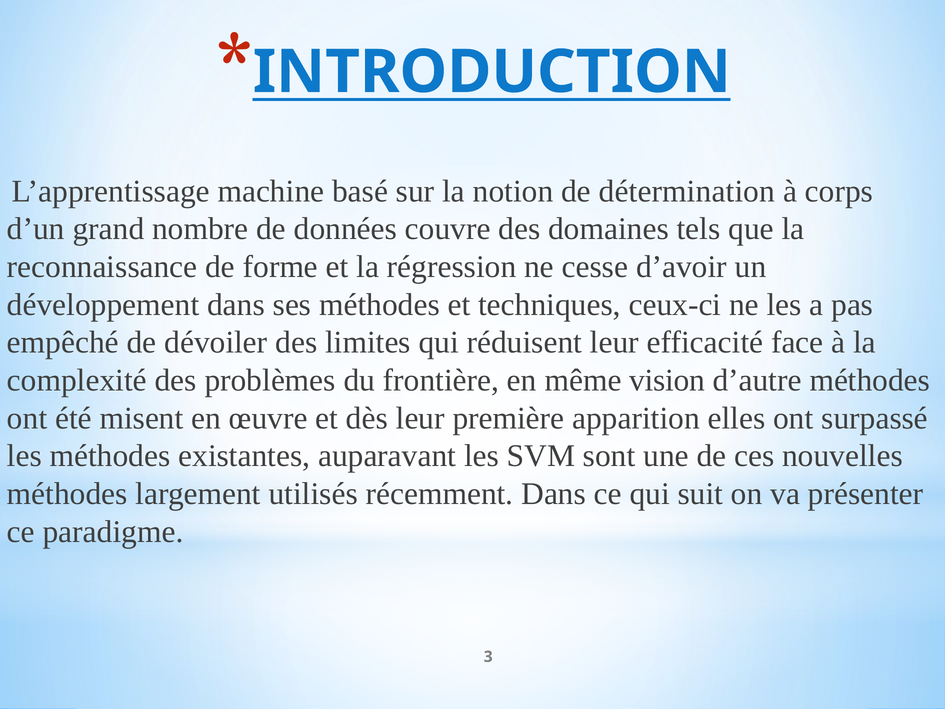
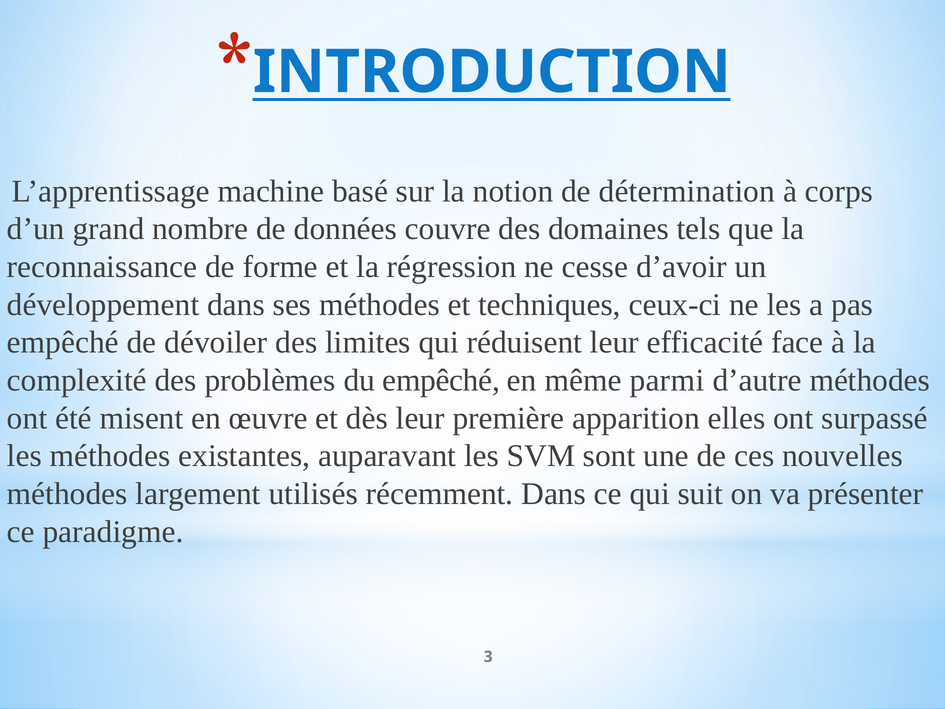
du frontière: frontière -> empêché (441, 380)
vision: vision -> parmi (667, 380)
